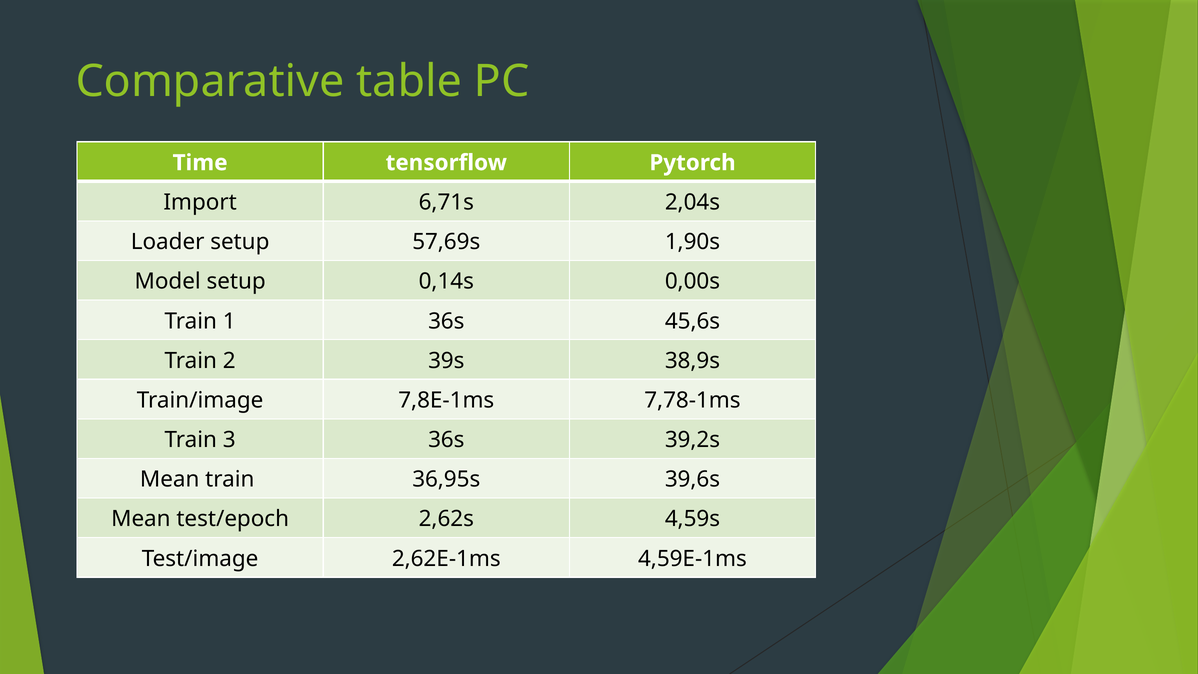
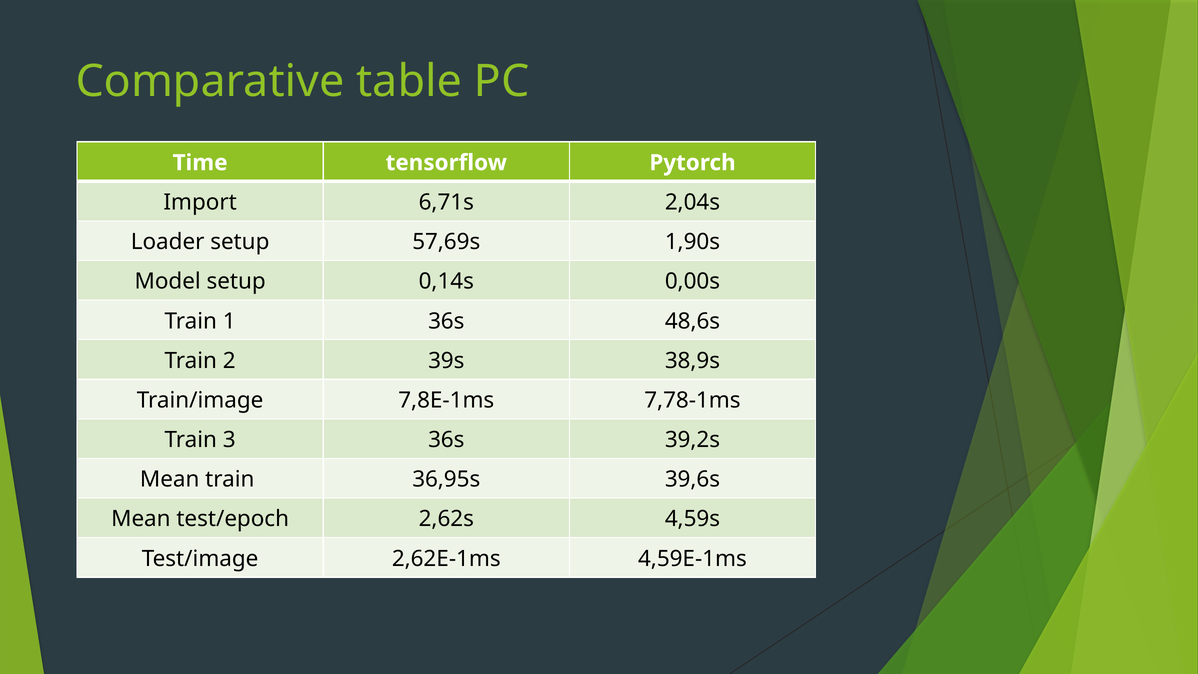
45,6s: 45,6s -> 48,6s (692, 321)
